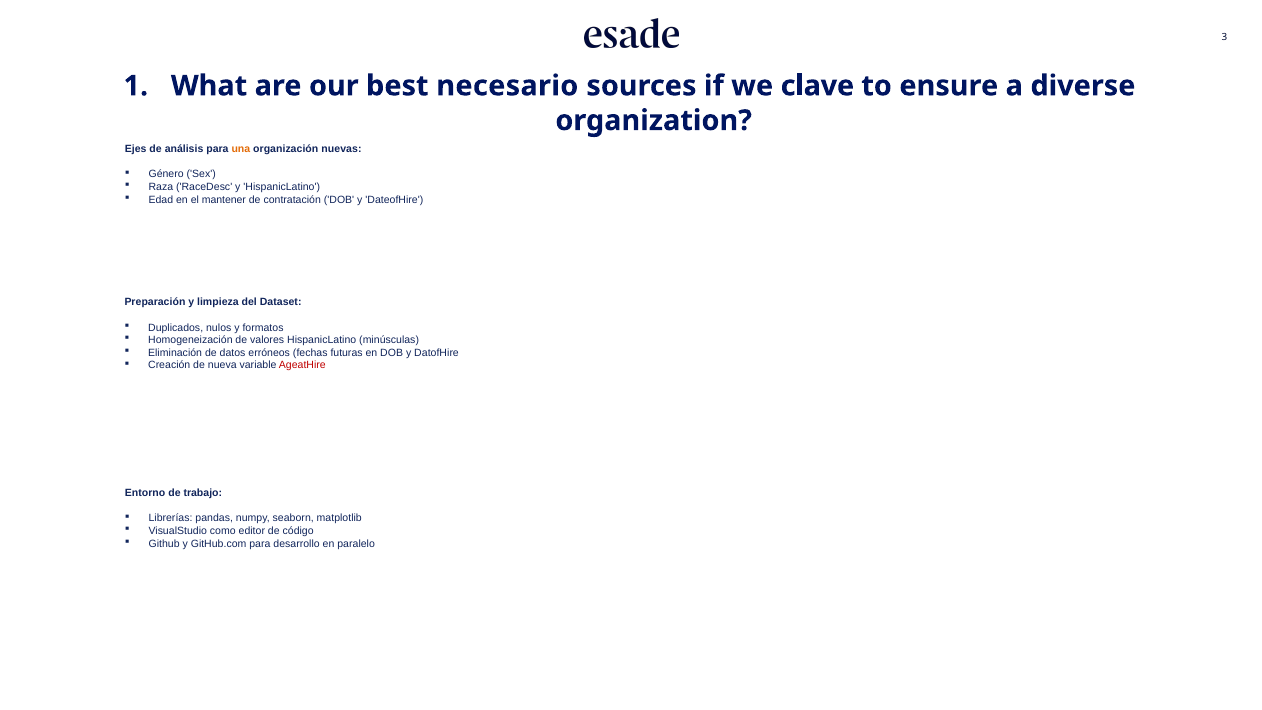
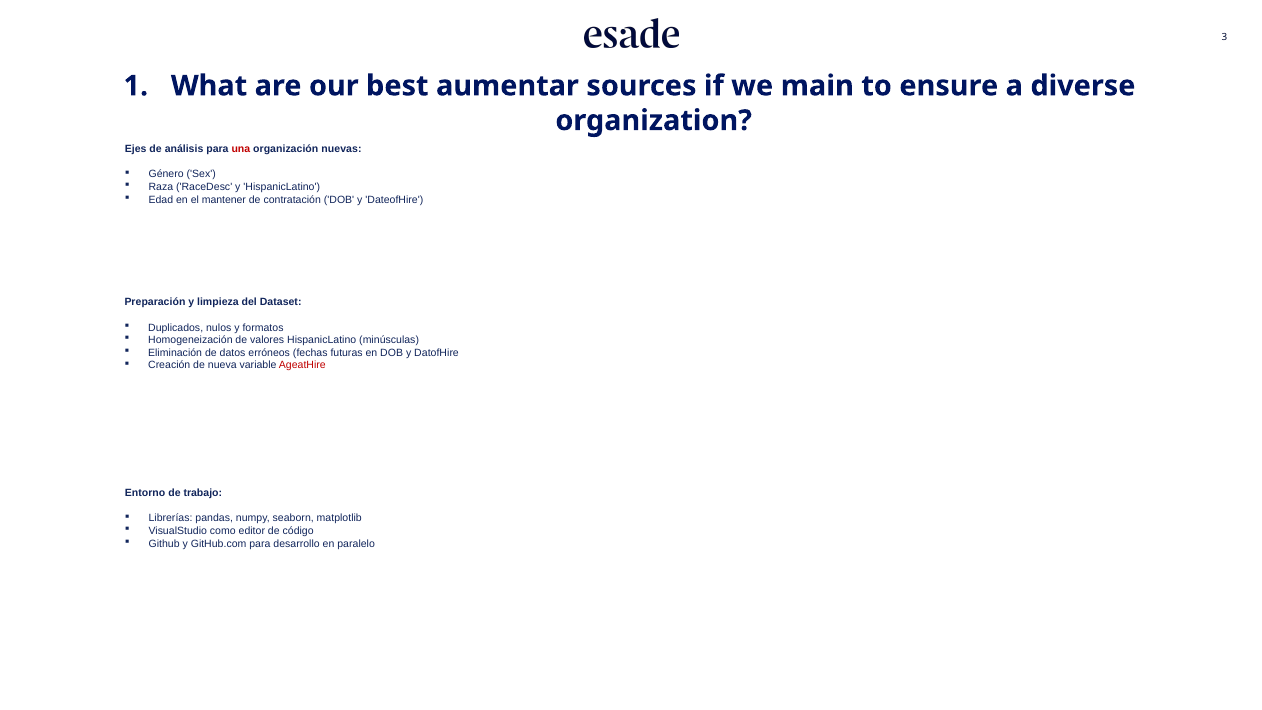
necesario: necesario -> aumentar (507, 86)
clave: clave -> main (817, 86)
una colour: orange -> red (241, 149)
